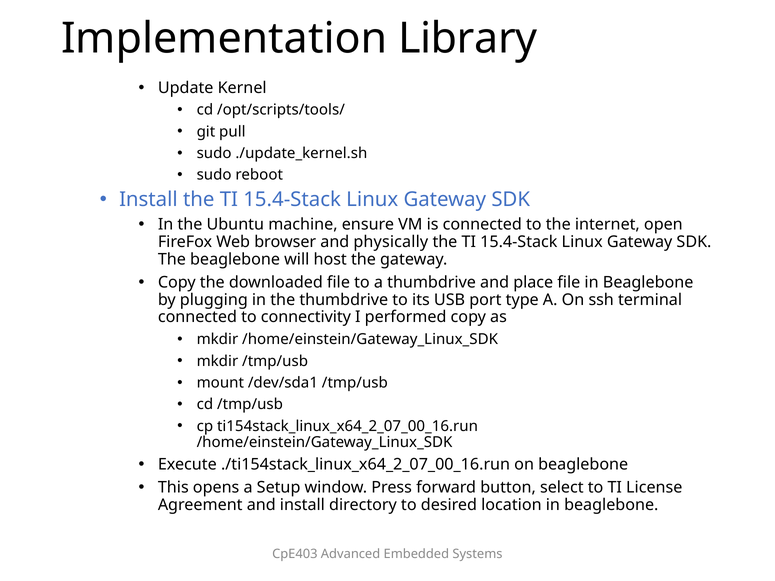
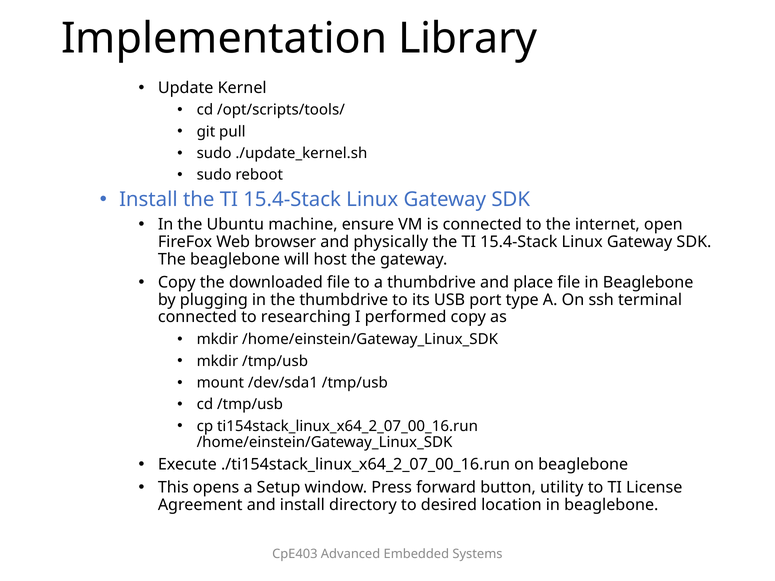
connectivity: connectivity -> researching (306, 317)
select: select -> utility (562, 488)
